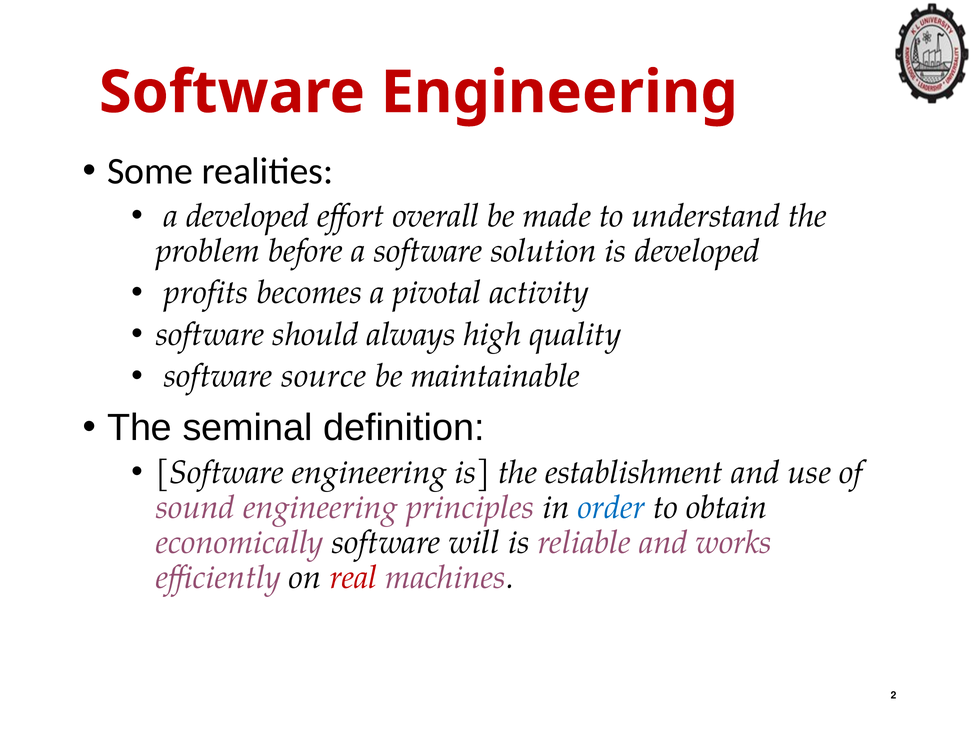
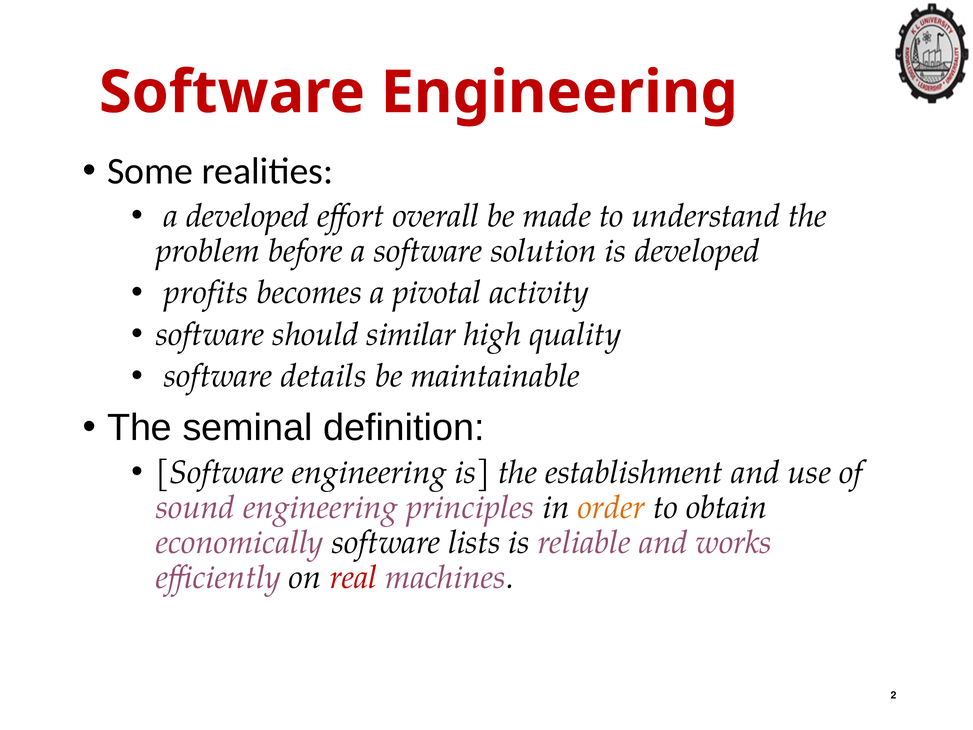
always: always -> similar (411, 334)
source: source -> details (324, 376)
order colour: blue -> orange (612, 507)
will: will -> lists (474, 542)
